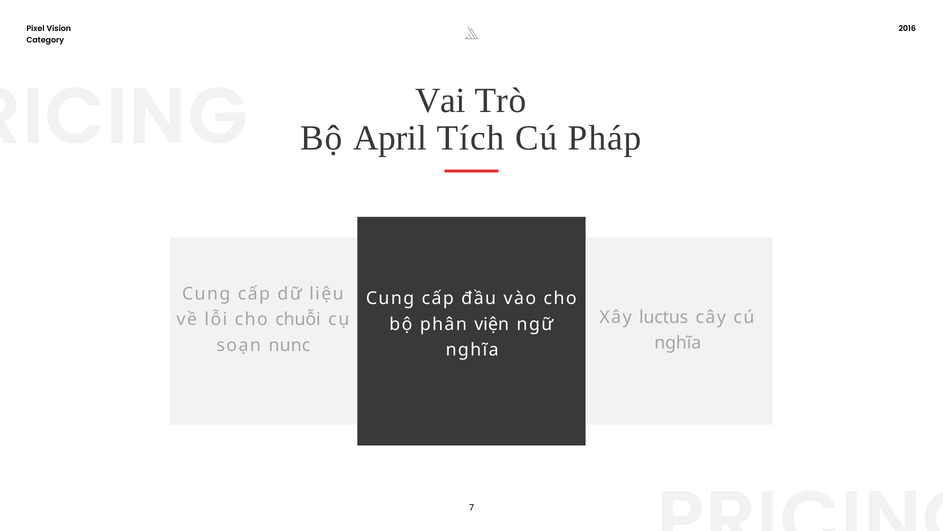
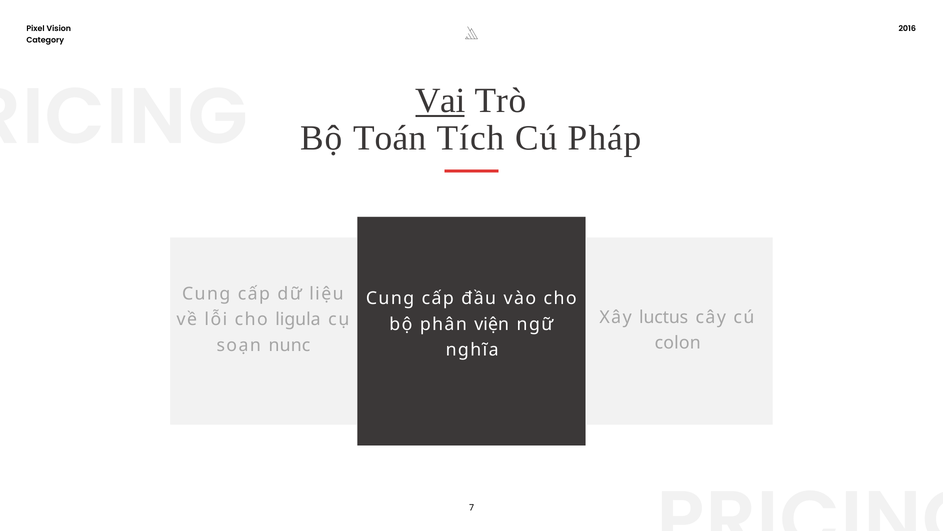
Vai underline: none -> present (440, 101)
April: April -> Toán (390, 138)
chuỗi: chuỗi -> ligula (298, 319)
nghĩa: nghĩa -> colon (678, 342)
